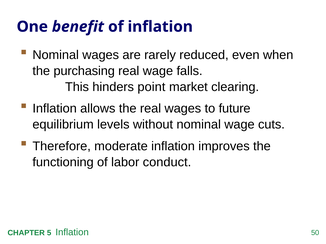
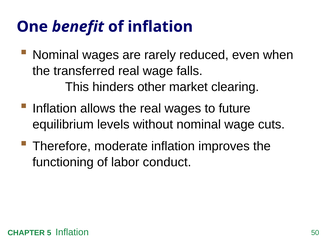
purchasing: purchasing -> transferred (84, 71)
point: point -> other (152, 87)
